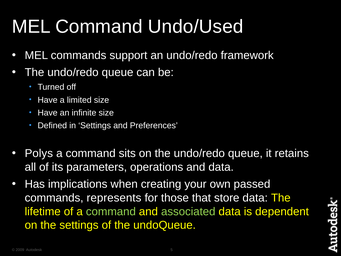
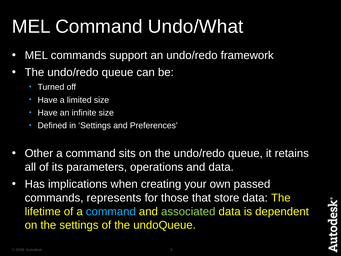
Undo/Used: Undo/Used -> Undo/What (196, 27)
Polys: Polys -> Other (39, 153)
command colour: light green -> light blue (111, 211)
